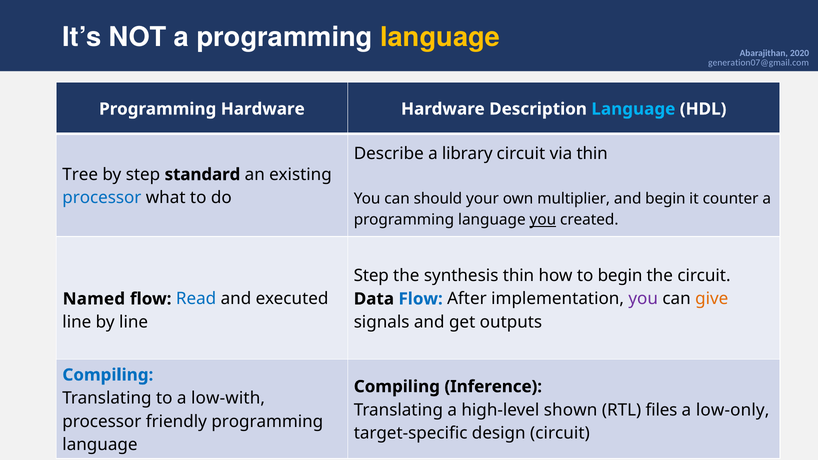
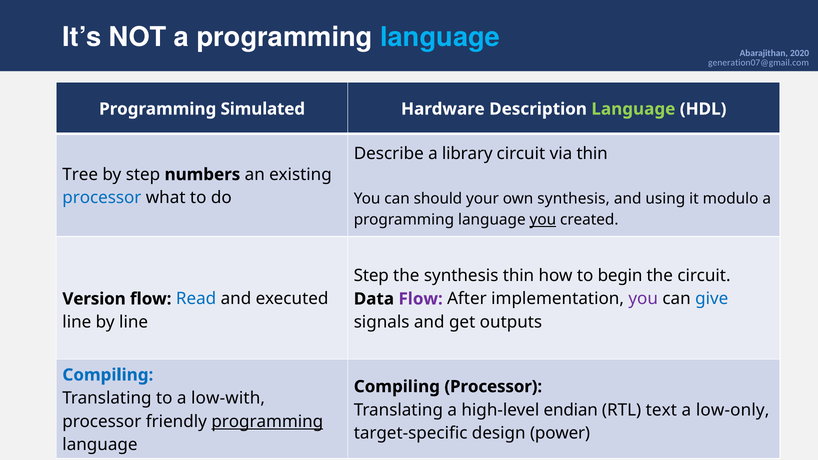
language colour: yellow -> light blue (440, 37)
Programming Hardware: Hardware -> Simulated (263, 109)
Language colour: light blue -> light green (633, 109)
standard: standard -> numbers (202, 175)
own multiplier: multiplier -> synthesis (574, 199)
and begin: begin -> using (665, 199)
counter: counter -> modulo (731, 199)
Named: Named -> Version (94, 299)
Flow colour: blue -> purple (421, 299)
give colour: orange -> blue (712, 299)
Compiling Inference: Inference -> Processor (493, 387)
shown: shown -> endian (571, 410)
files: files -> text (661, 410)
programming underline: none -> present (267, 422)
design circuit: circuit -> power (560, 433)
